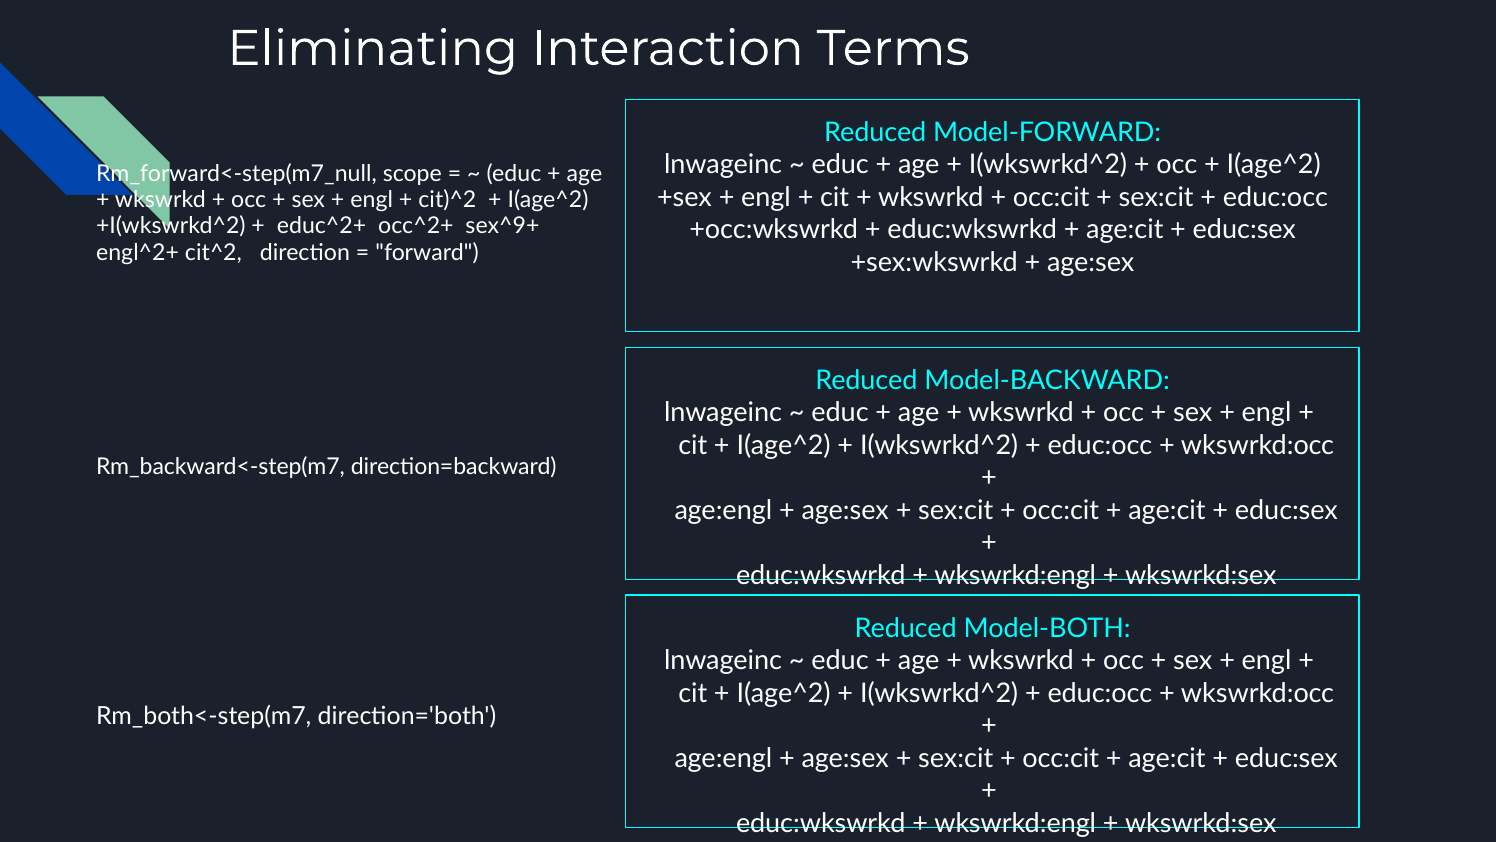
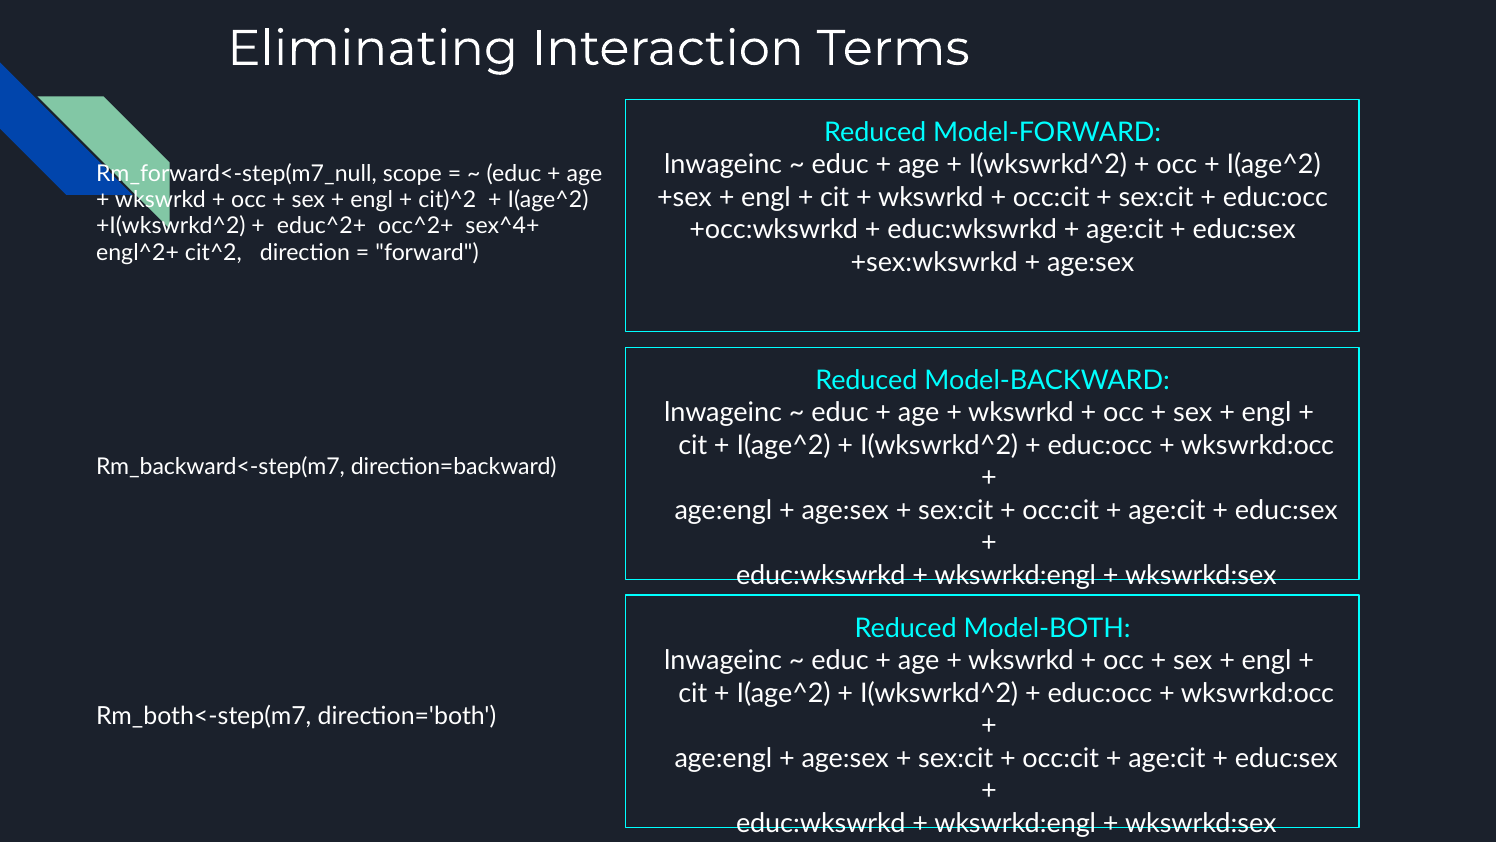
sex^9+: sex^9+ -> sex^4+ (502, 226)
